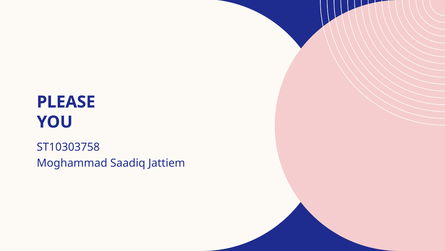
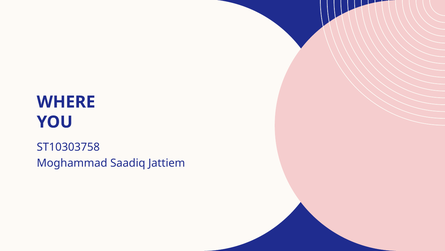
PLEASE: PLEASE -> WHERE (66, 102)
